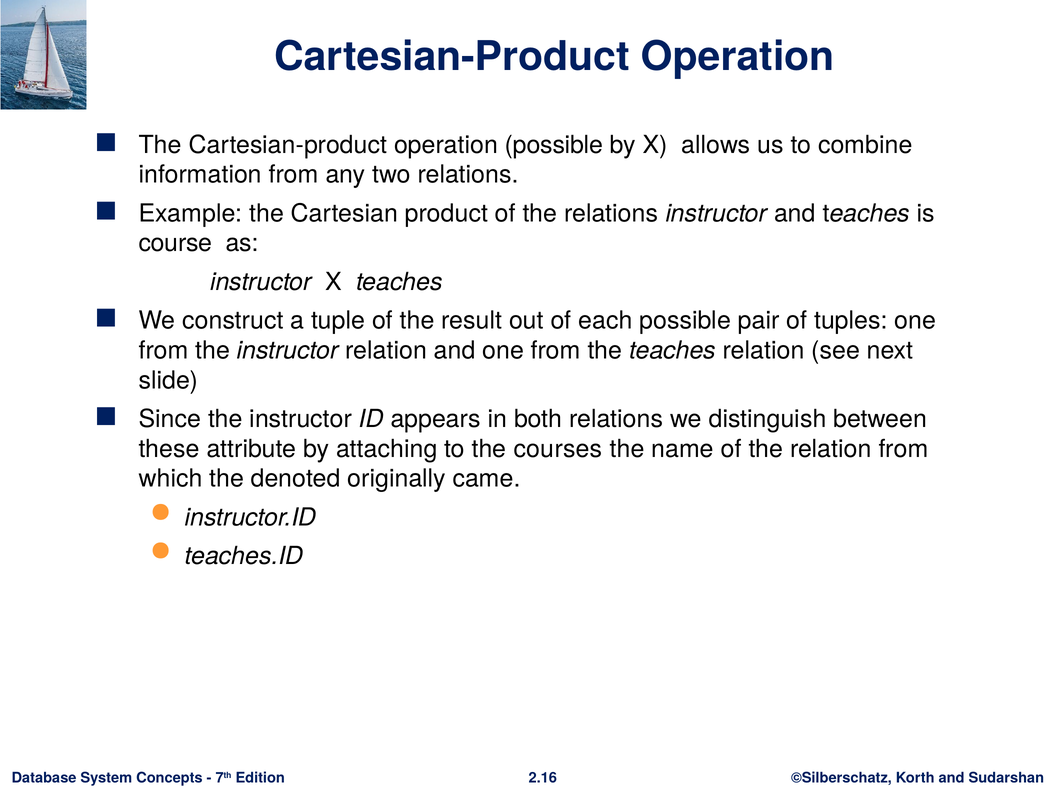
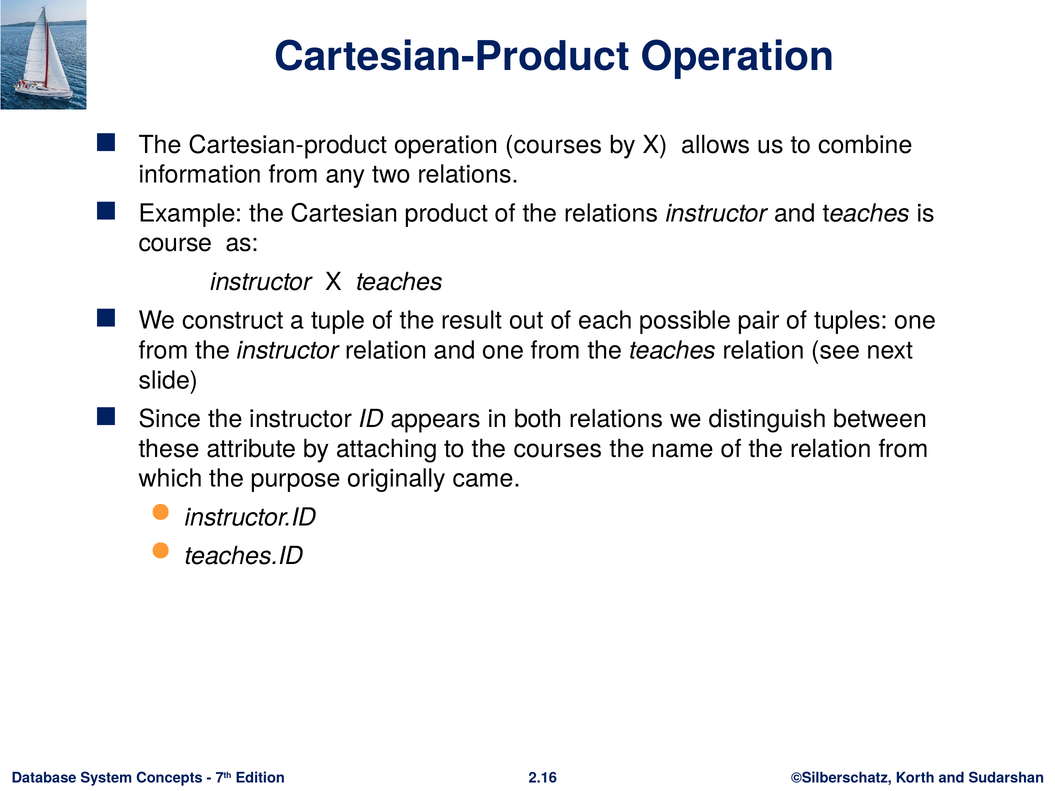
operation possible: possible -> courses (554, 145)
denoted: denoted -> purpose (296, 479)
